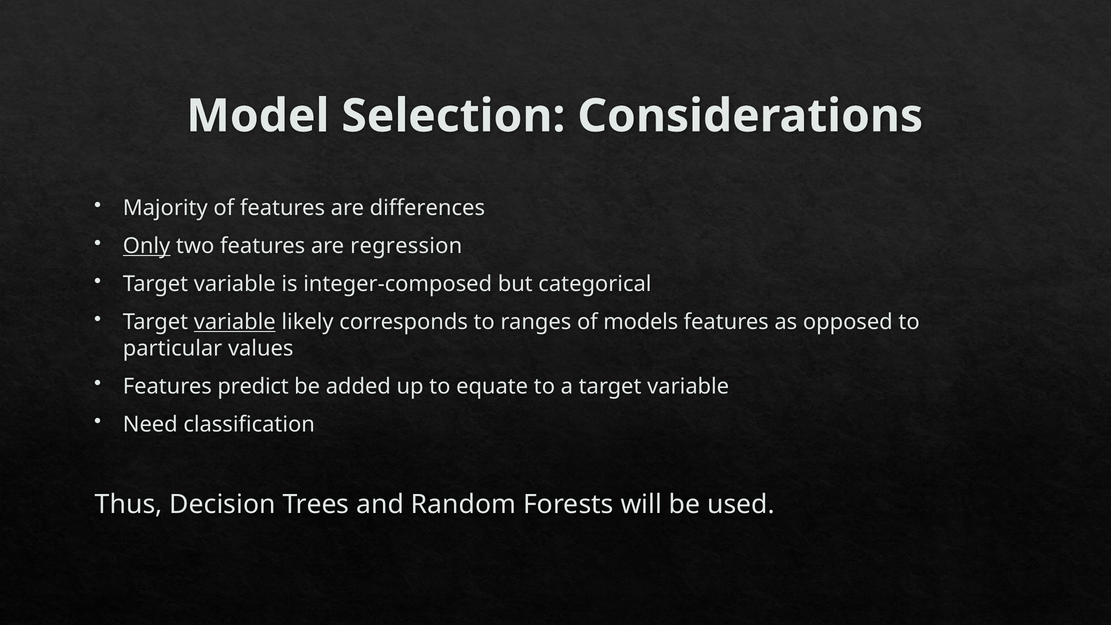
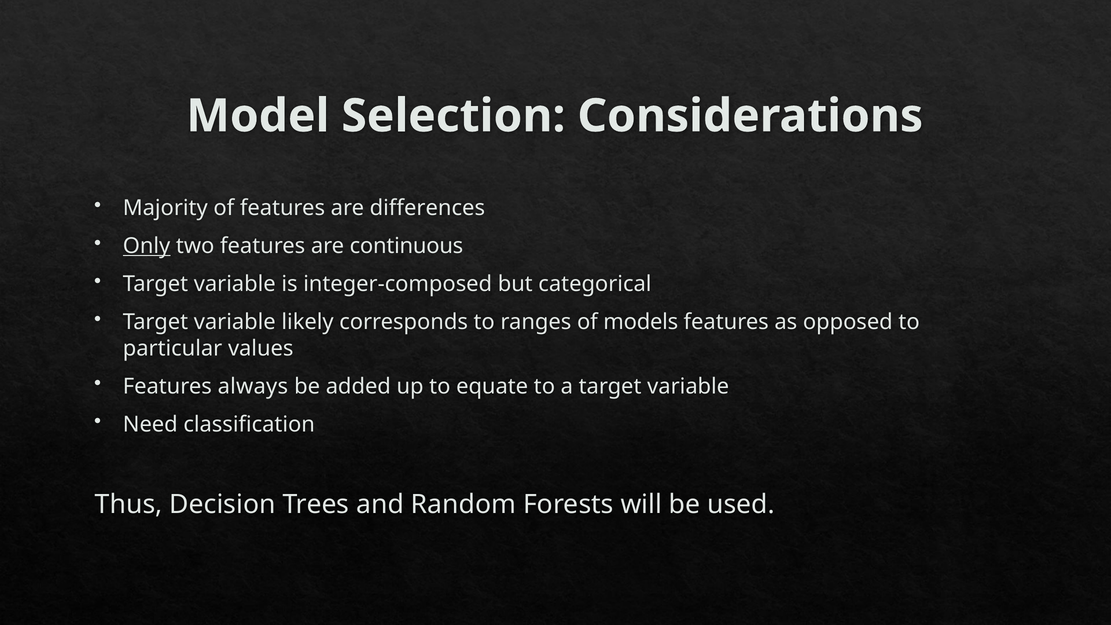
regression: regression -> continuous (406, 246)
variable underline: present -> none (235, 322)
predict: predict -> always (253, 386)
